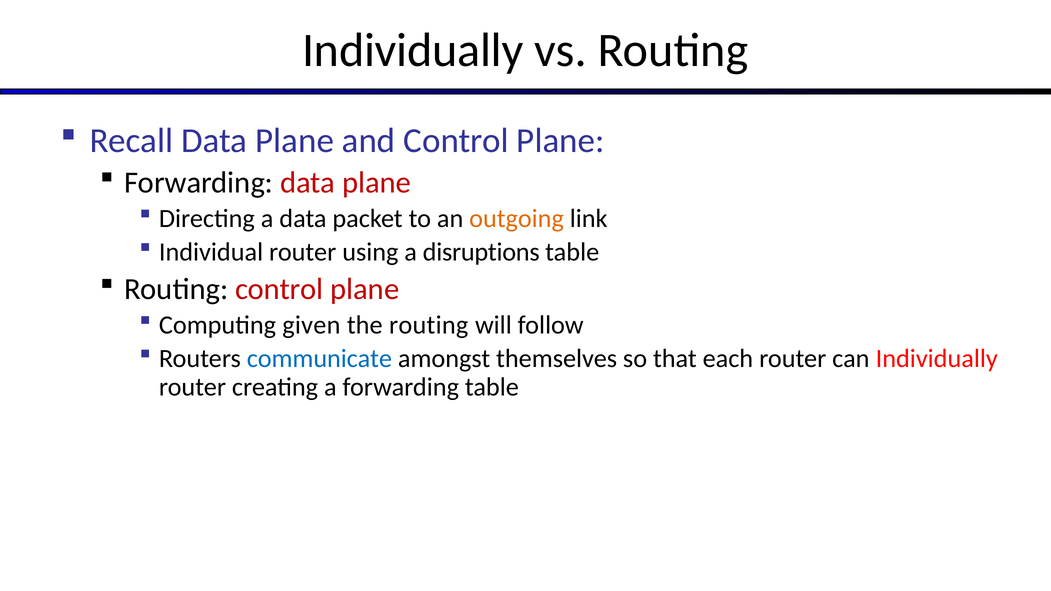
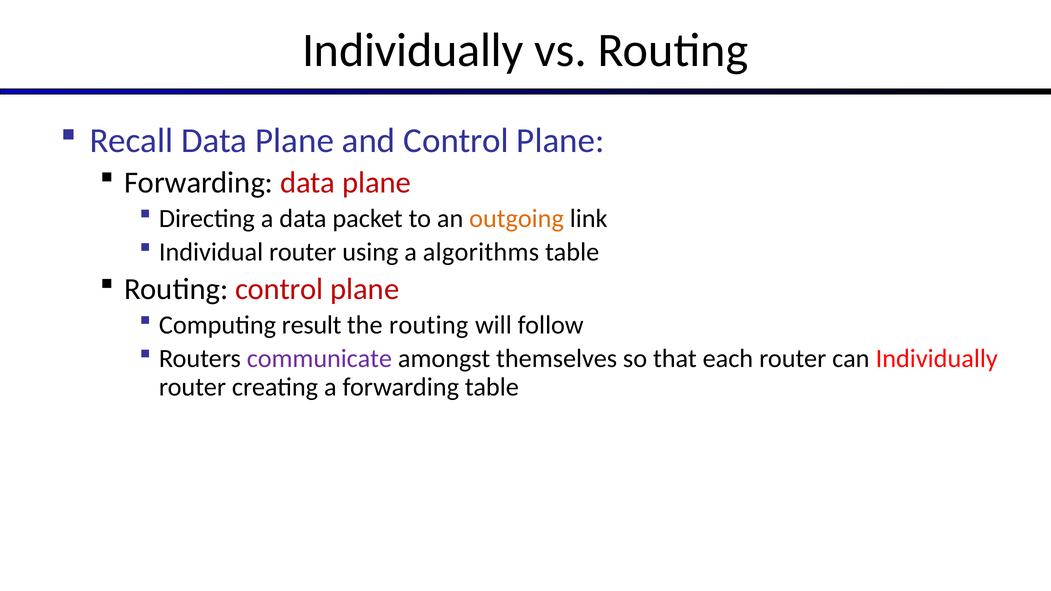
disruptions: disruptions -> algorithms (481, 252)
given: given -> result (312, 325)
communicate colour: blue -> purple (319, 359)
